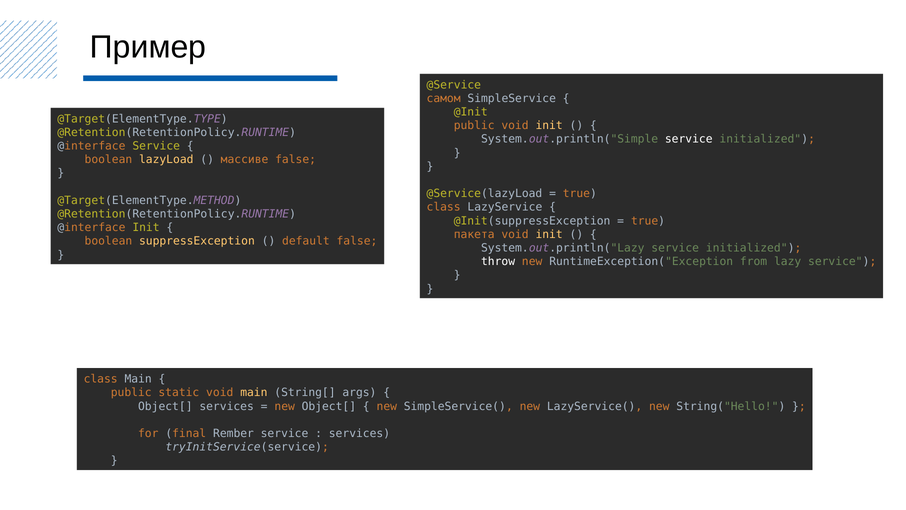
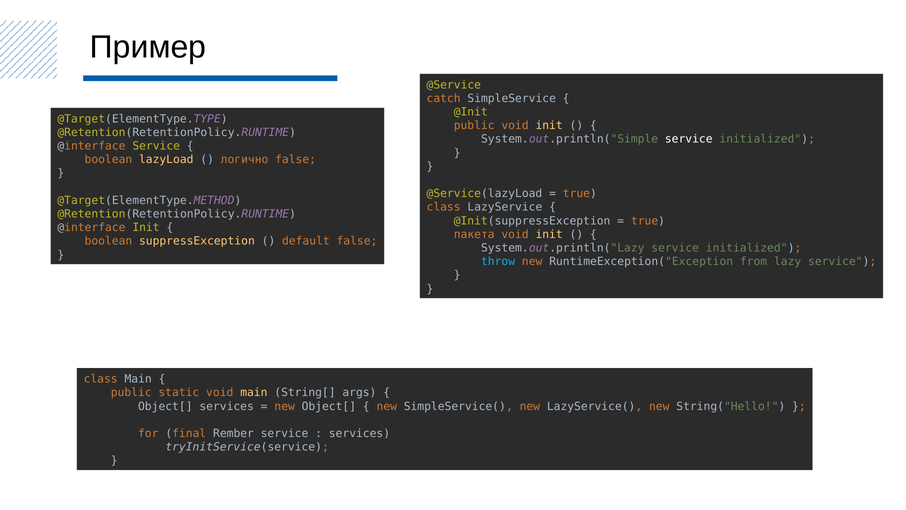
самом: самом -> catch (444, 98)
массиве: массиве -> логично (245, 160)
throw colour: white -> light blue (498, 261)
